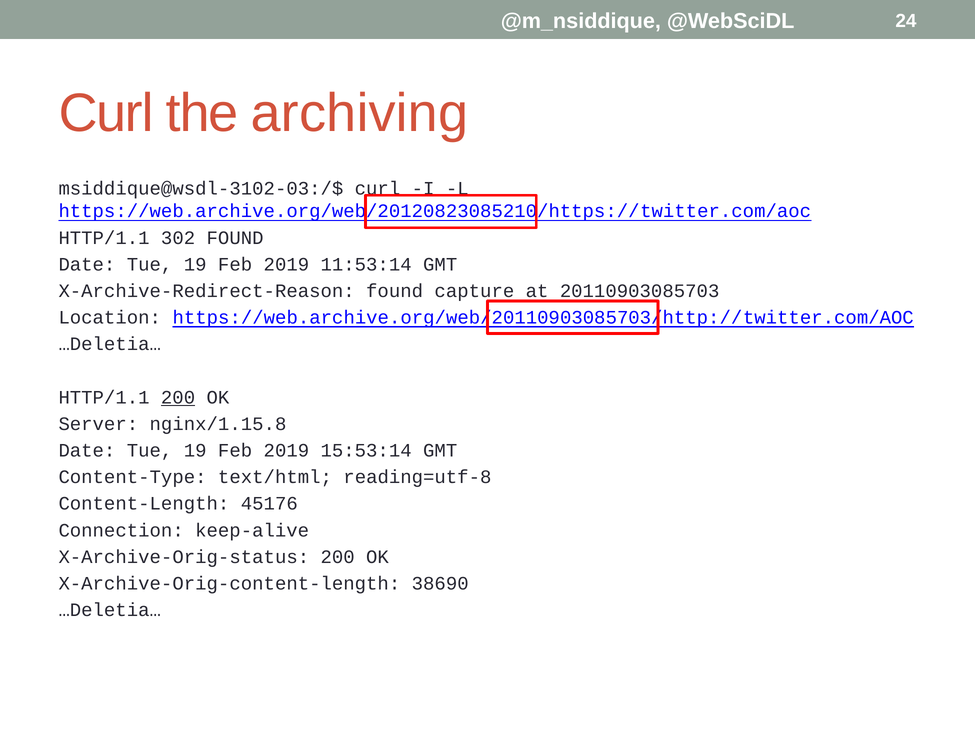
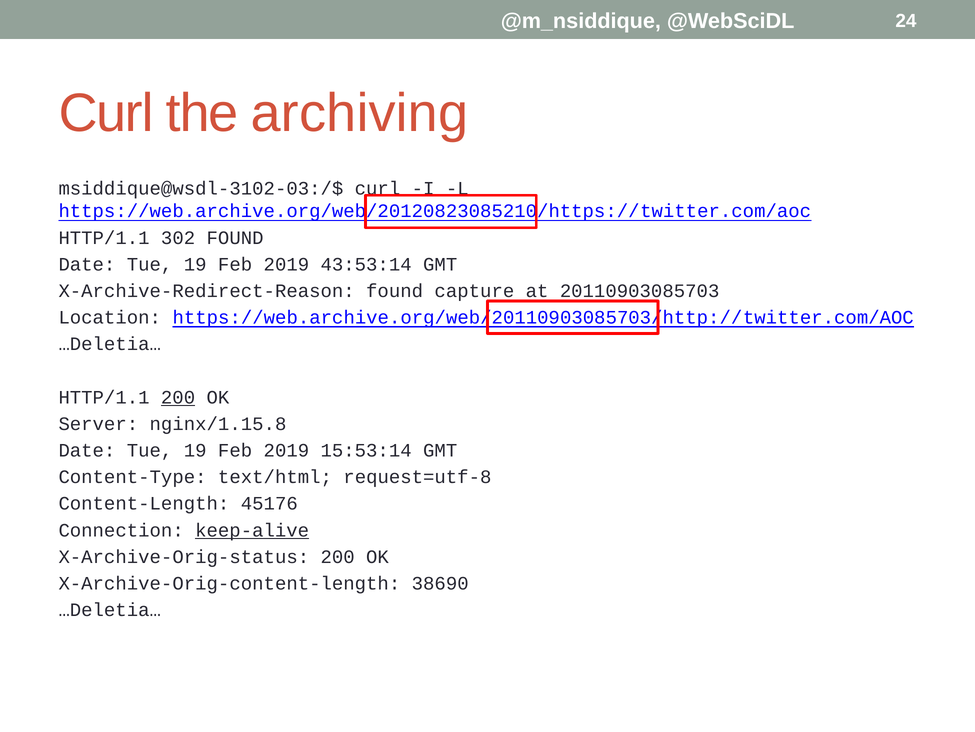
11:53:14: 11:53:14 -> 43:53:14 (366, 264)
reading=utf-8: reading=utf-8 -> request=utf-8 (417, 477)
keep-alive underline: none -> present (252, 530)
